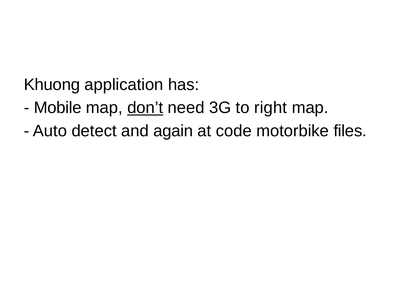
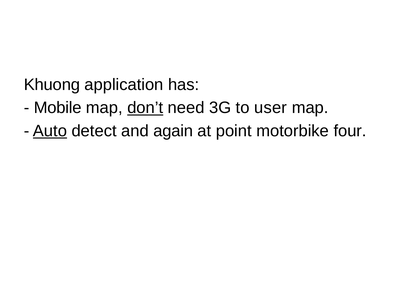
right: right -> user (271, 108)
Auto underline: none -> present (50, 131)
code: code -> point (234, 131)
files: files -> four (350, 131)
